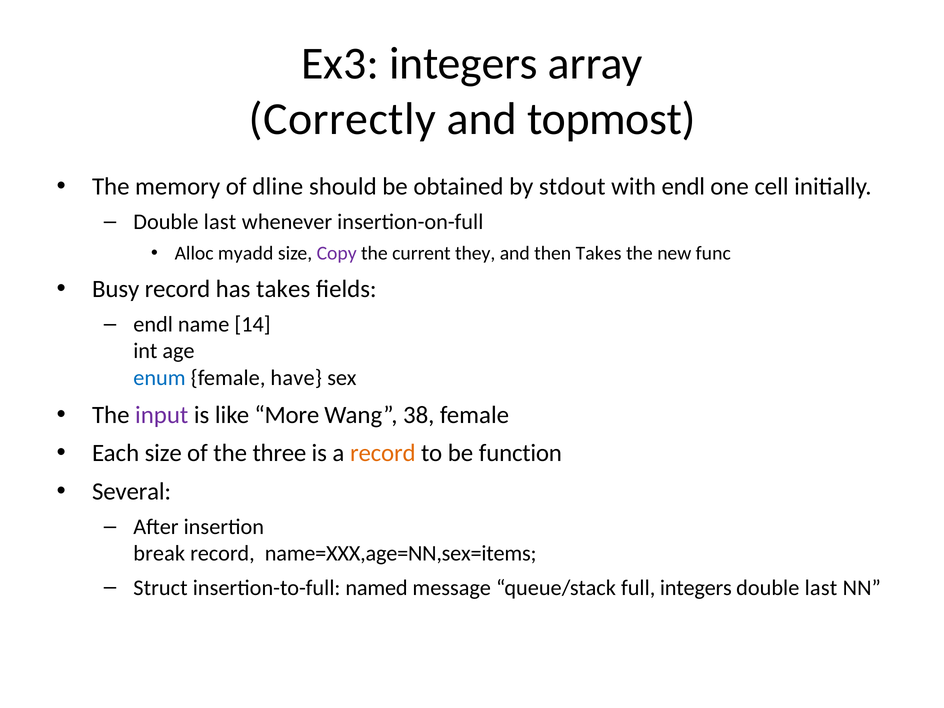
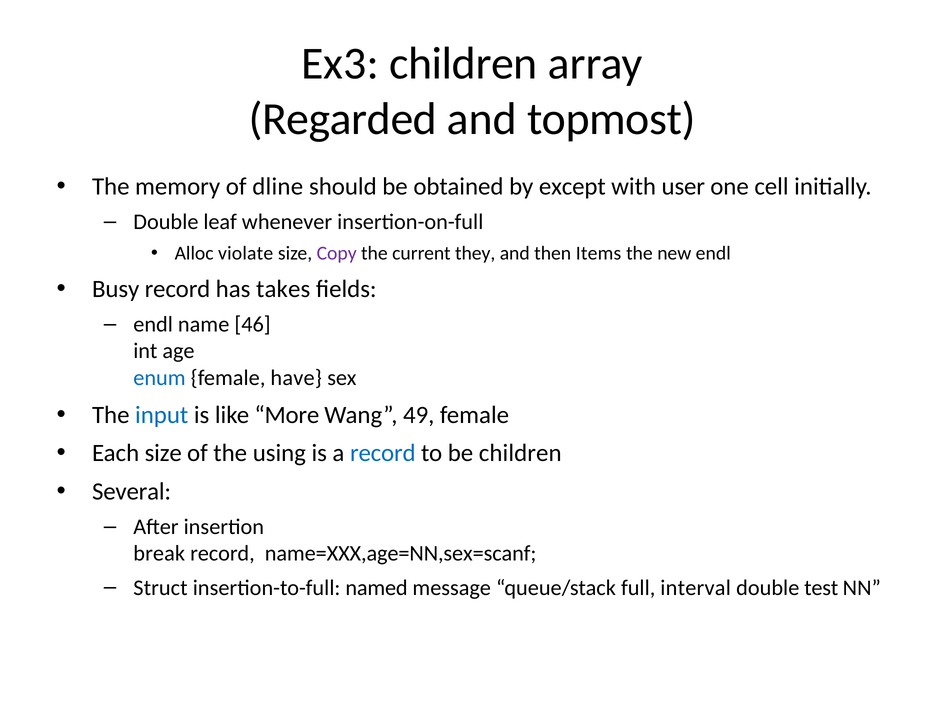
Ex3 integers: integers -> children (463, 64)
Correctly: Correctly -> Regarded (343, 119)
stdout: stdout -> except (572, 187)
with endl: endl -> user (683, 187)
last: last -> leaf (220, 222)
myadd: myadd -> violate (246, 253)
then Takes: Takes -> Items (599, 253)
new func: func -> endl (713, 253)
14: 14 -> 46 (253, 324)
input colour: purple -> blue (162, 415)
38: 38 -> 49 (419, 415)
three: three -> using (279, 453)
record colour: orange -> blue (383, 453)
be function: function -> children (520, 453)
name=XXX,age=NN,sex=items: name=XXX,age=NN,sex=items -> name=XXX,age=NN,sex=scanf (401, 554)
full integers: integers -> interval (696, 588)
last: last -> test (821, 588)
